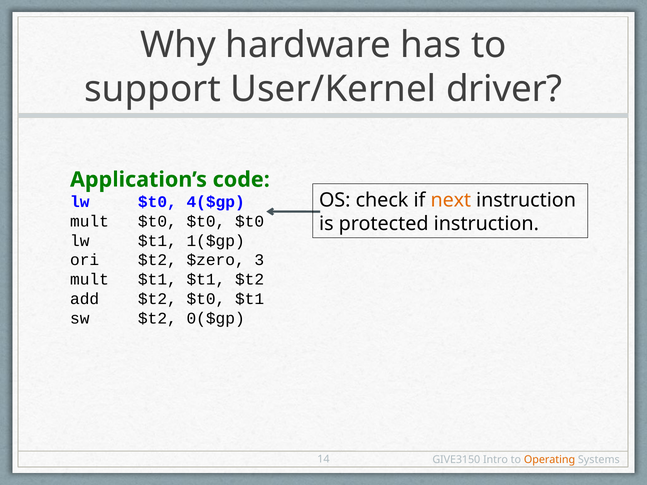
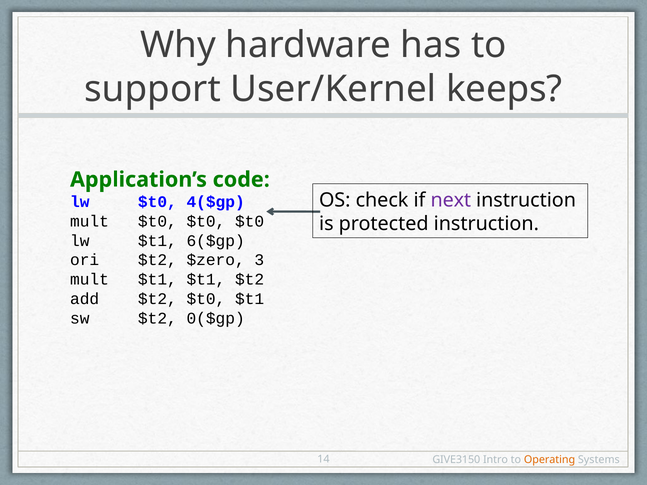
driver: driver -> keeps (504, 89)
next colour: orange -> purple (451, 200)
1($gp: 1($gp -> 6($gp (216, 241)
